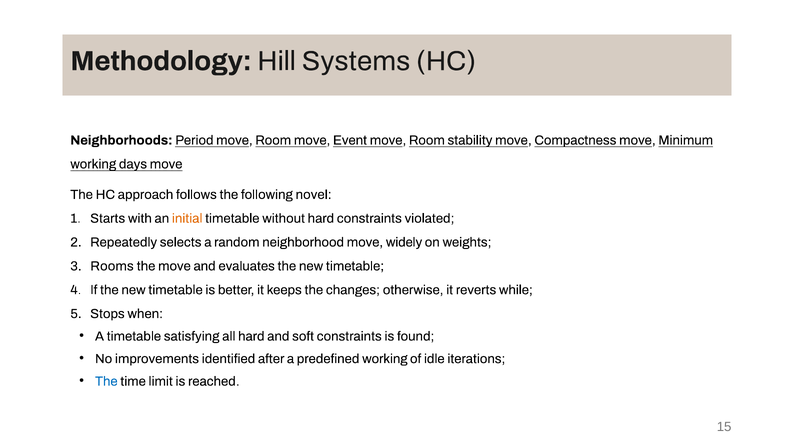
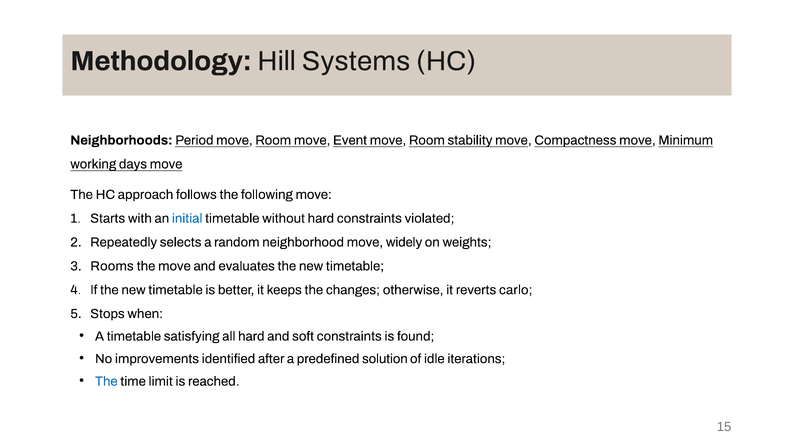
following novel: novel -> move (314, 194)
initial colour: orange -> blue (187, 218)
while: while -> carlo (516, 290)
predefined working: working -> solution (385, 358)
